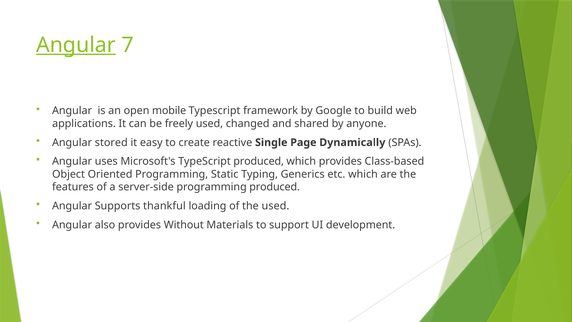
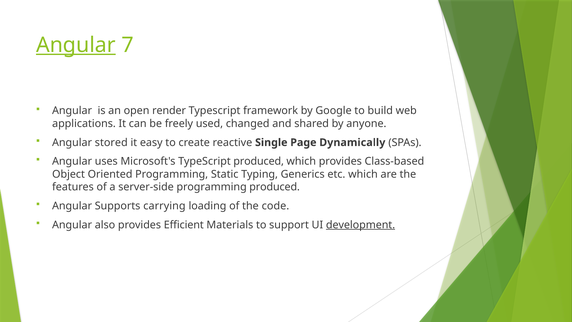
mobile: mobile -> render (169, 111)
thankful: thankful -> carrying (164, 206)
the used: used -> code (275, 206)
Without: Without -> Efficient (184, 225)
development underline: none -> present (361, 225)
